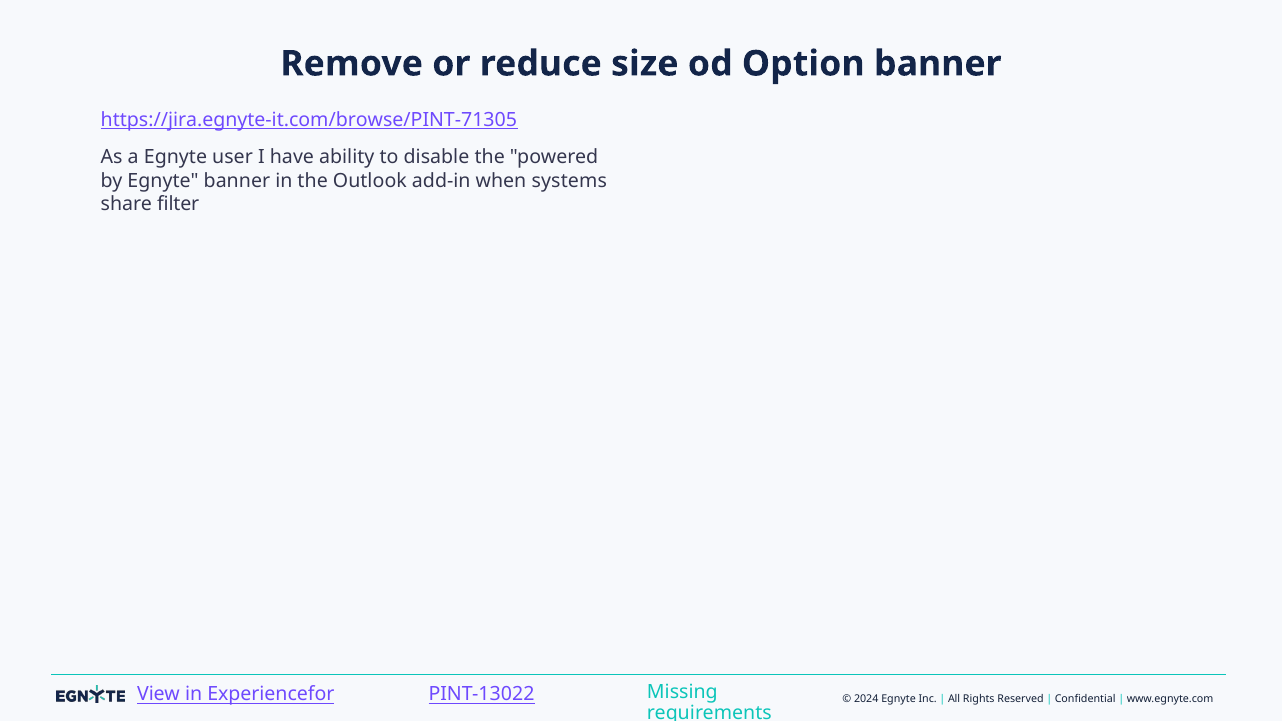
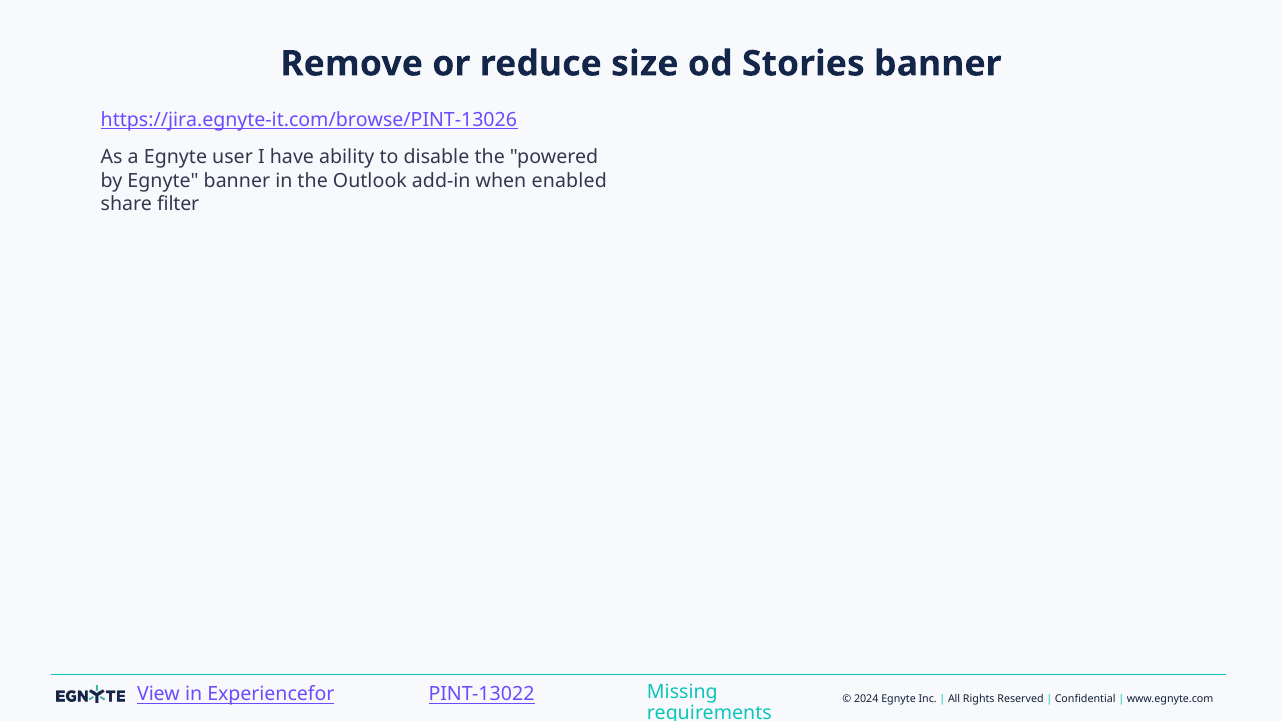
Option: Option -> Stories (803, 64)
https://jira.egnyte-it.com/browse/PINT-71305: https://jira.egnyte-it.com/browse/PINT-71305 -> https://jira.egnyte-it.com/browse/PINT-13026 (309, 120)
systems: systems -> enabled (569, 181)
